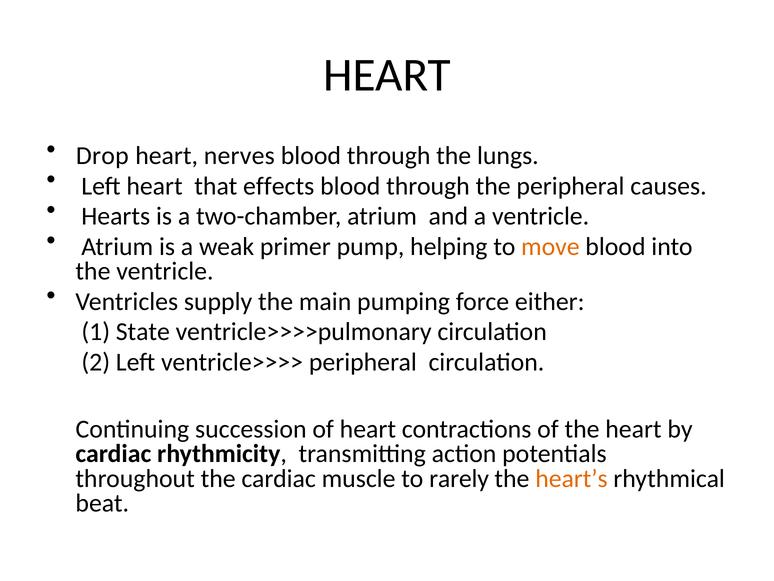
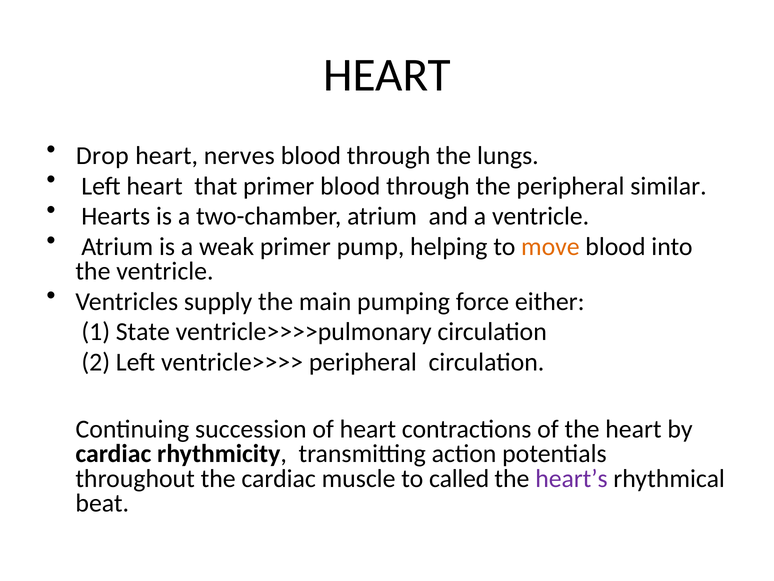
that effects: effects -> primer (279, 186)
causes: causes -> similar (668, 186)
rarely: rarely -> called (459, 478)
heart’s colour: orange -> purple (571, 478)
